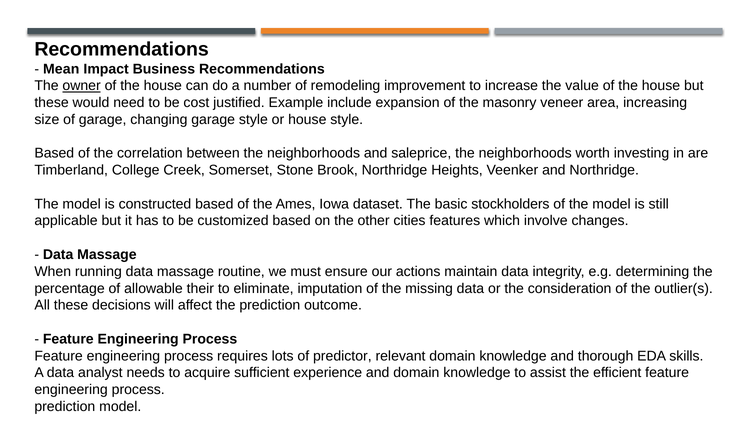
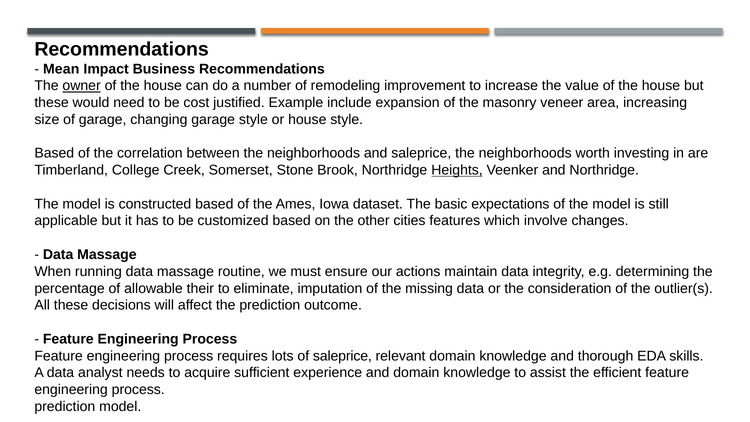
Heights underline: none -> present (457, 170)
stockholders: stockholders -> expectations (510, 204)
of predictor: predictor -> saleprice (342, 356)
